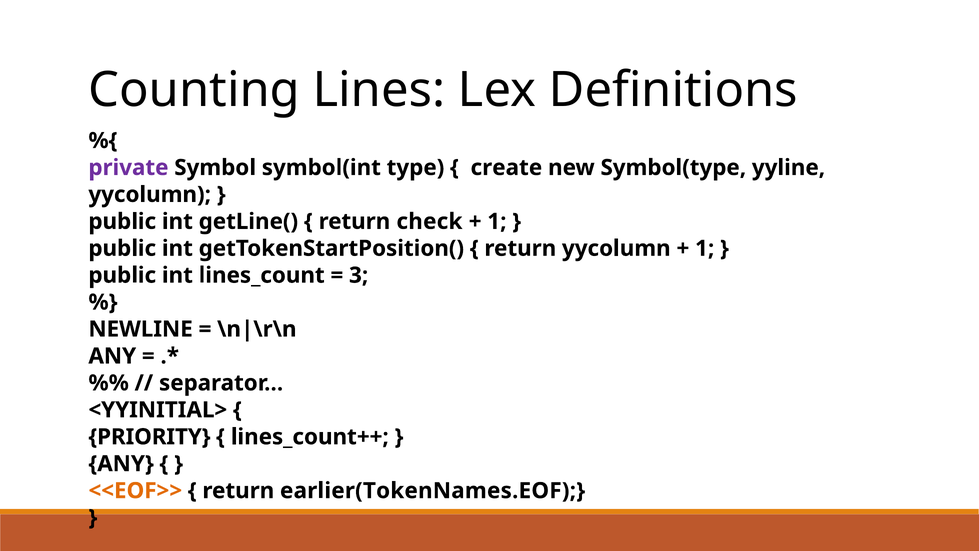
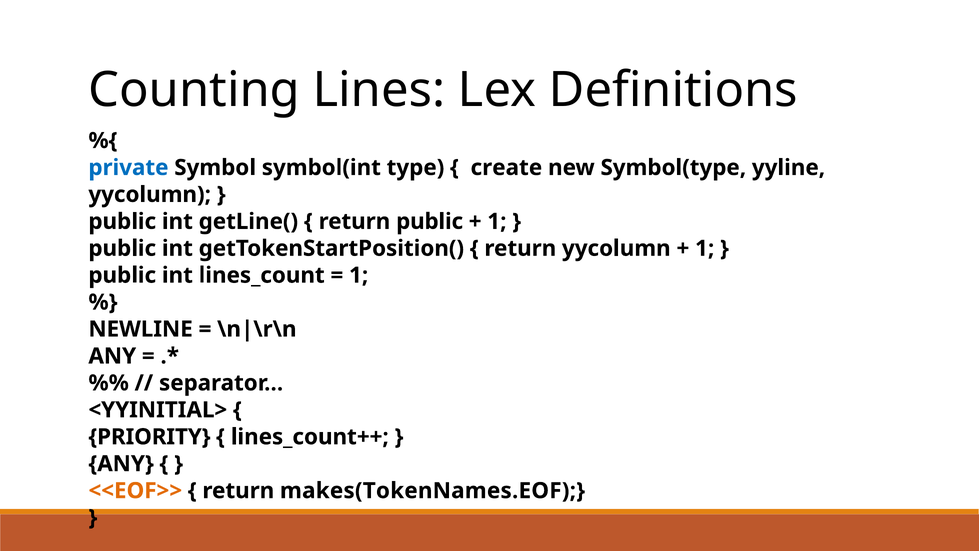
private colour: purple -> blue (128, 168)
return check: check -> public (430, 221)
3: 3 -> 1 (359, 275)
earlier(TokenNames.EOF: earlier(TokenNames.EOF -> makes(TokenNames.EOF (433, 490)
